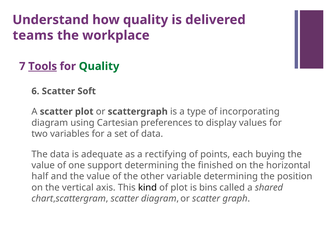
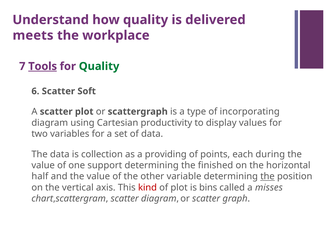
teams: teams -> meets (33, 35)
preferences: preferences -> productivity (166, 123)
adequate: adequate -> collection (102, 155)
rectifying: rectifying -> providing (166, 155)
buying: buying -> during (270, 155)
the underline: none -> present (267, 177)
kind colour: black -> red (147, 188)
shared: shared -> misses (269, 188)
